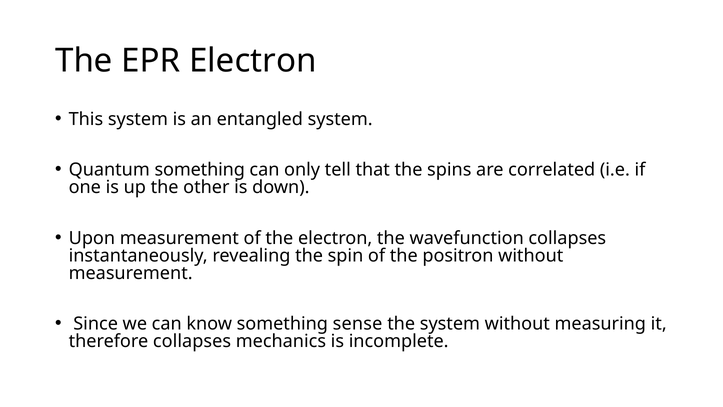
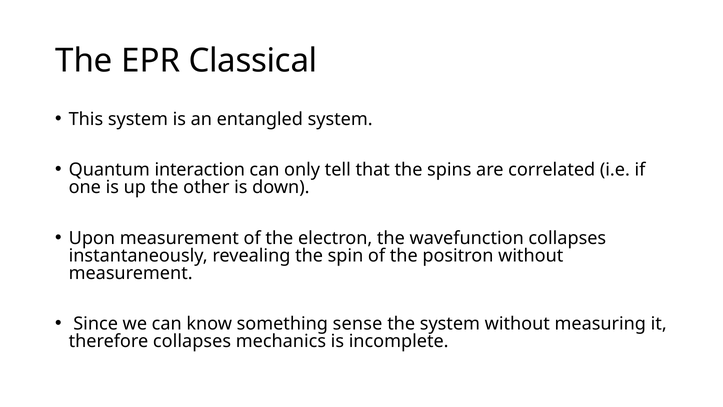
EPR Electron: Electron -> Classical (253, 61)
Quantum something: something -> interaction (200, 170)
